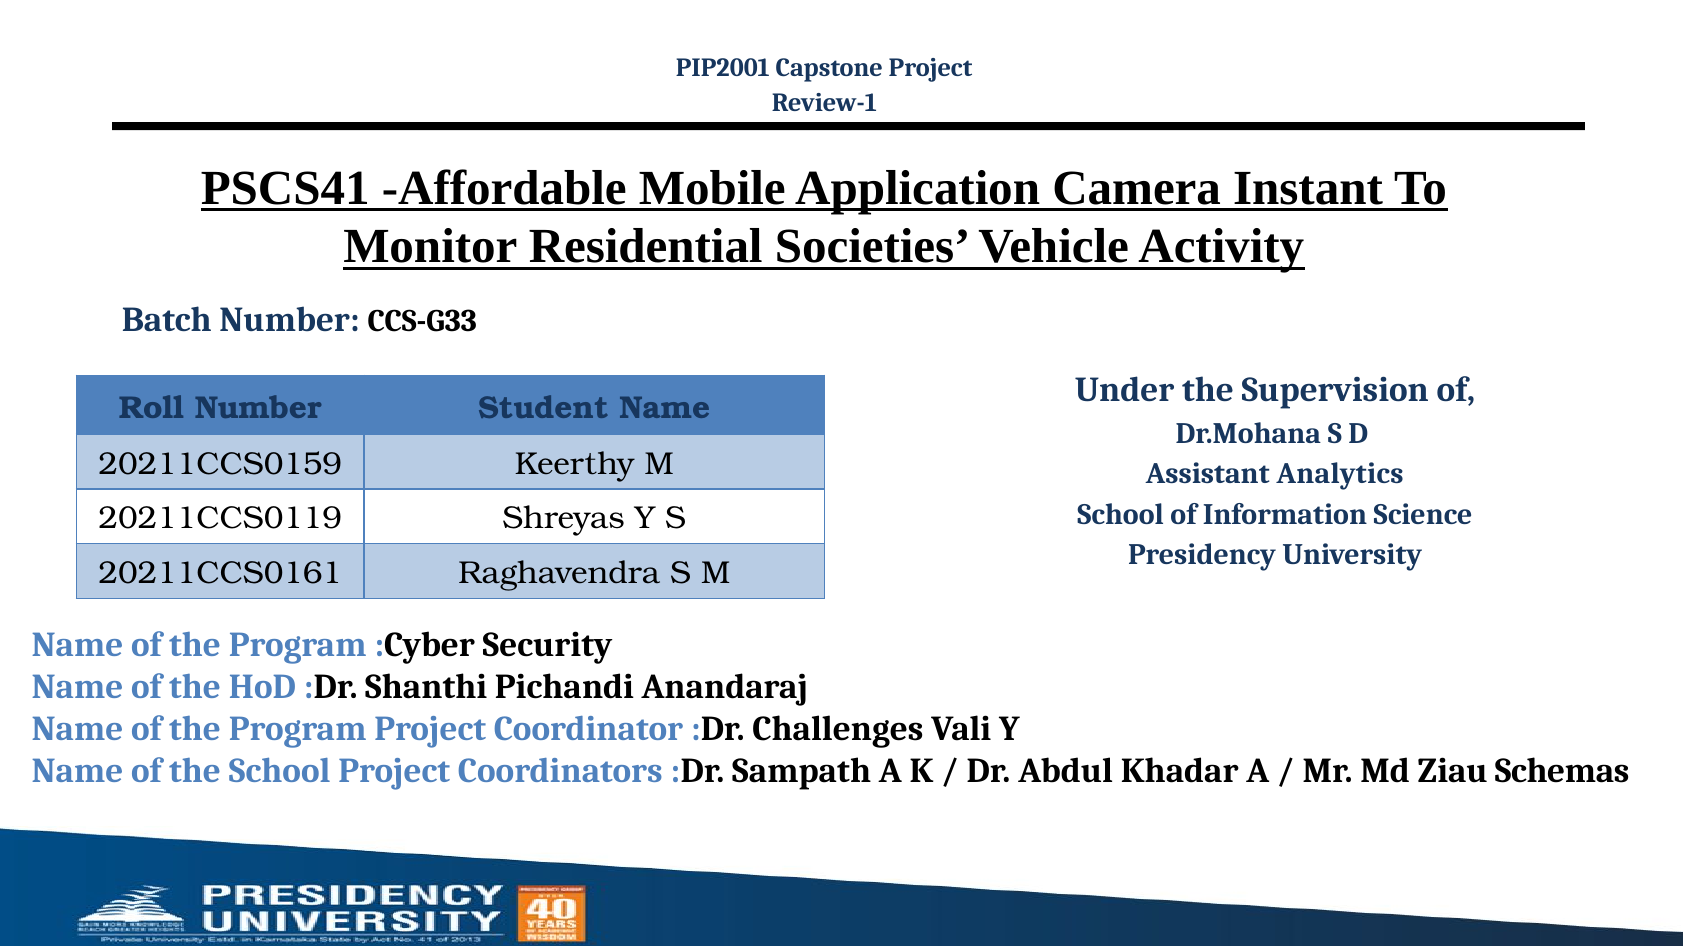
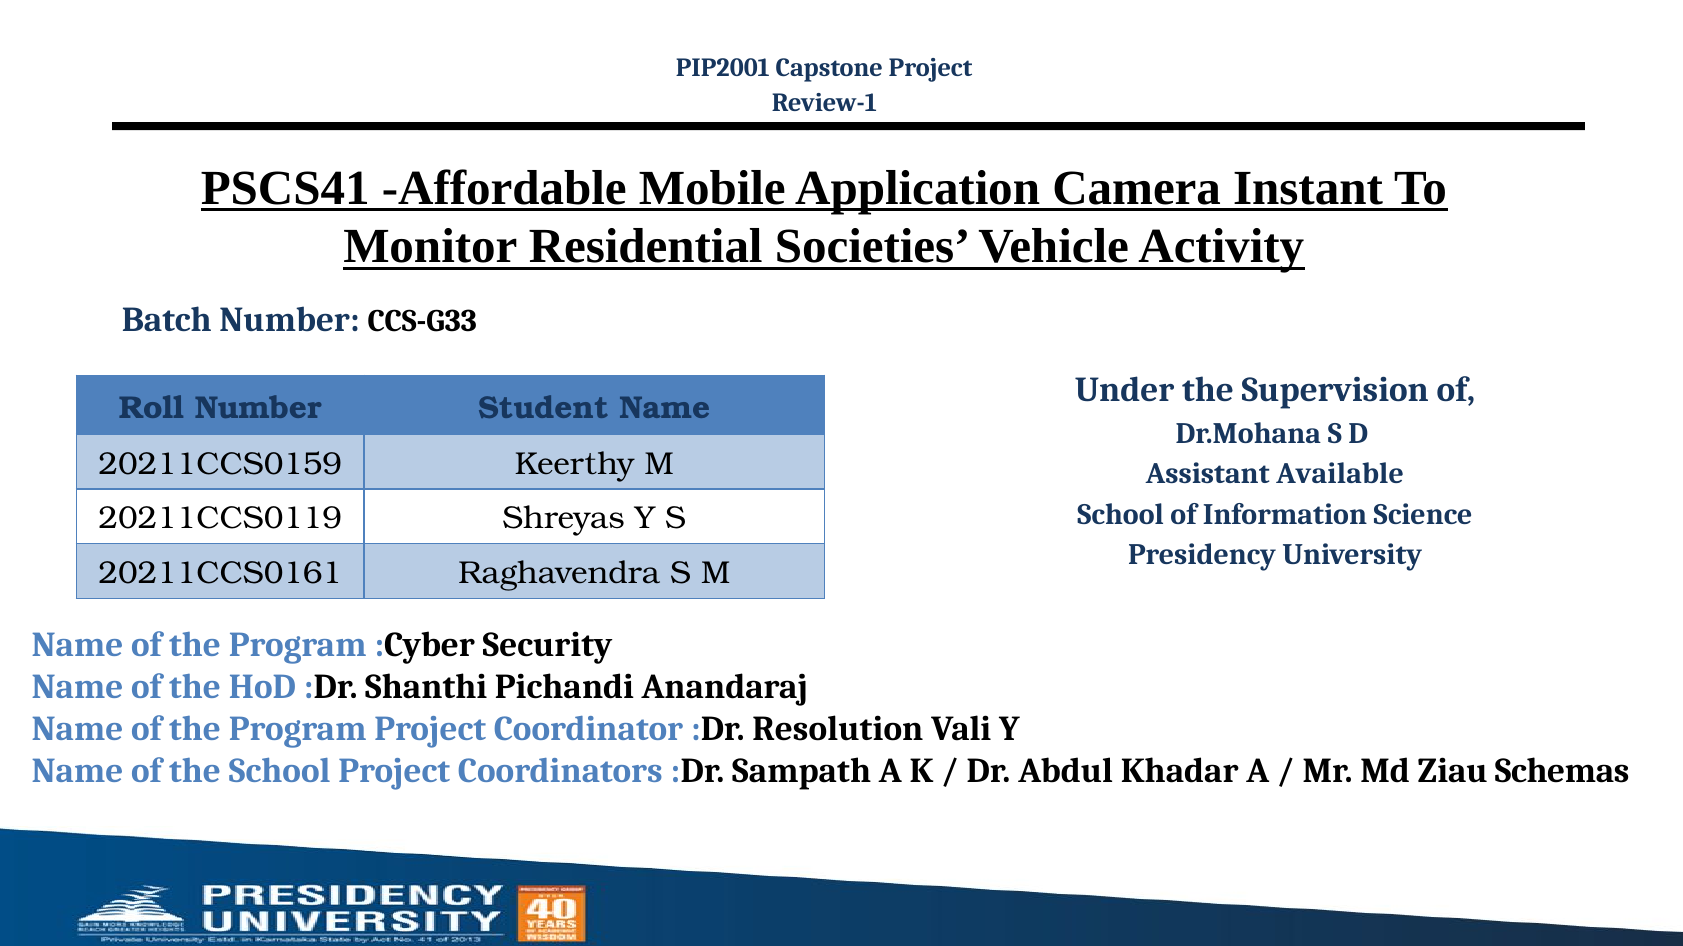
Analytics: Analytics -> Available (1340, 474)
Challenges: Challenges -> Resolution (838, 729)
